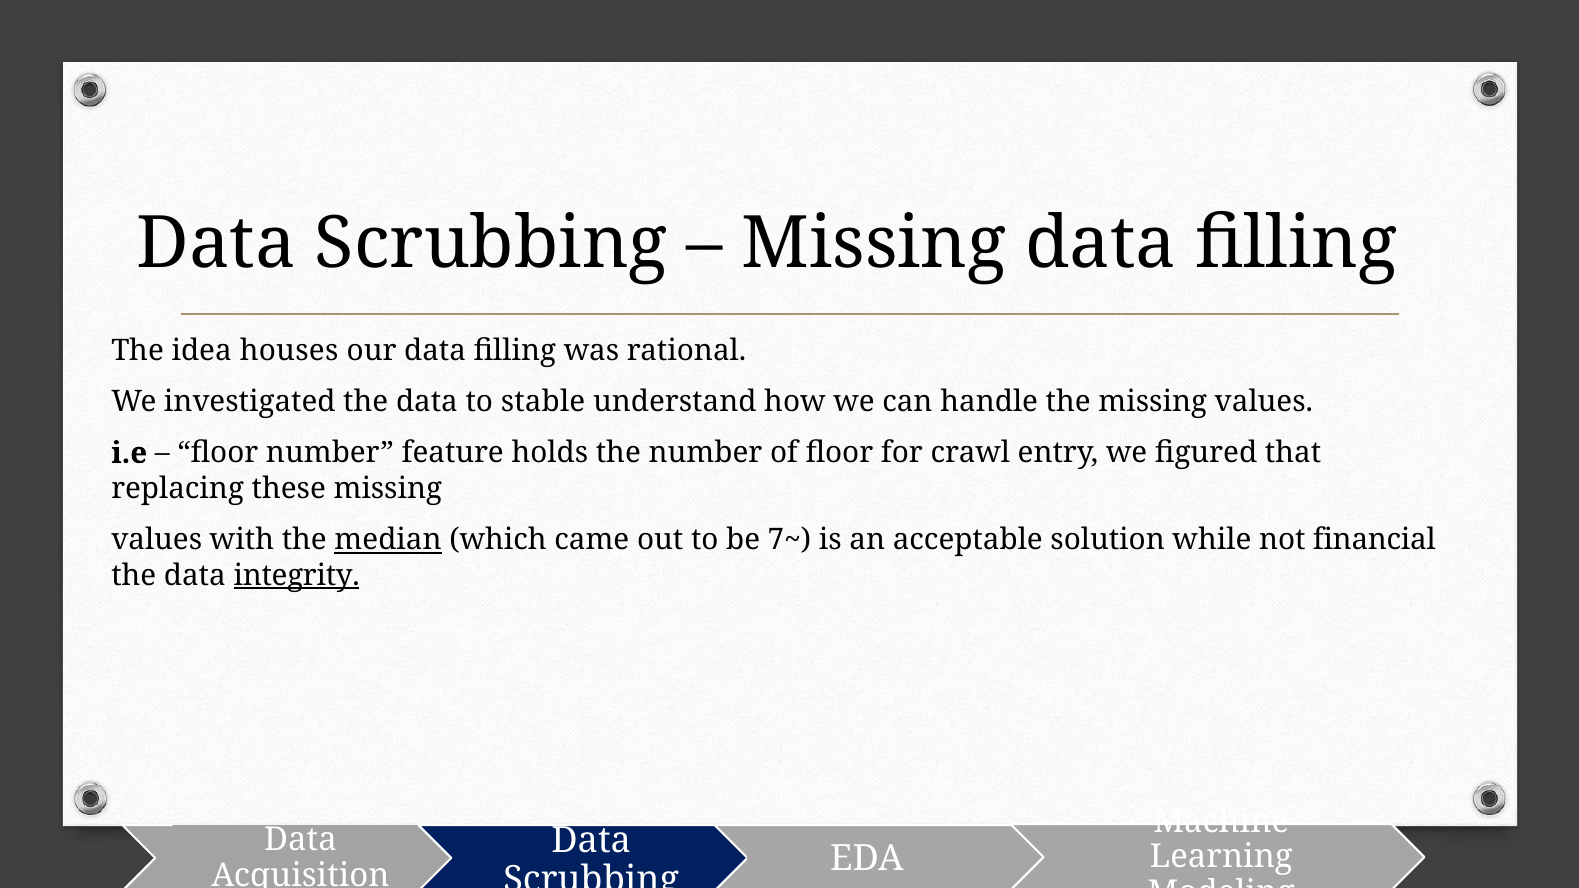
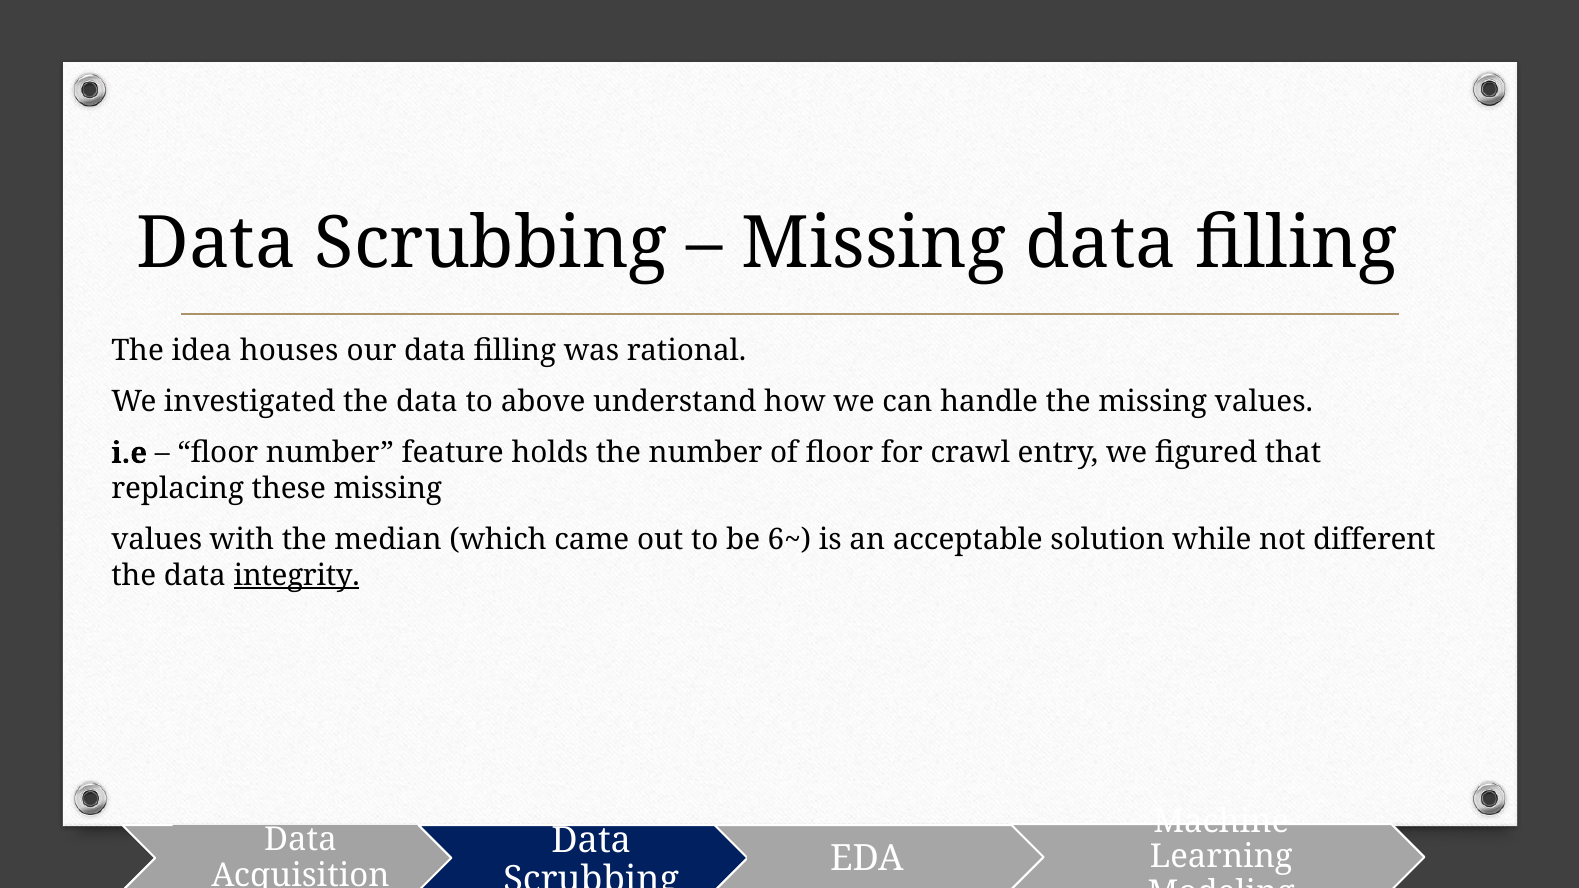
stable: stable -> above (543, 402)
median underline: present -> none (388, 540)
7~: 7~ -> 6~ (789, 540)
financial: financial -> different (1374, 540)
